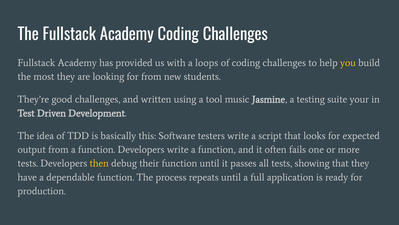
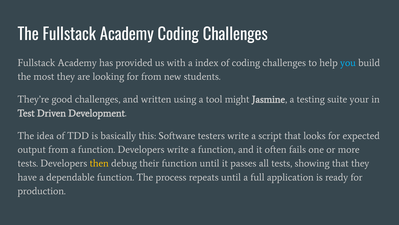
loops: loops -> index (207, 63)
you colour: yellow -> light blue (348, 63)
music: music -> might (237, 99)
